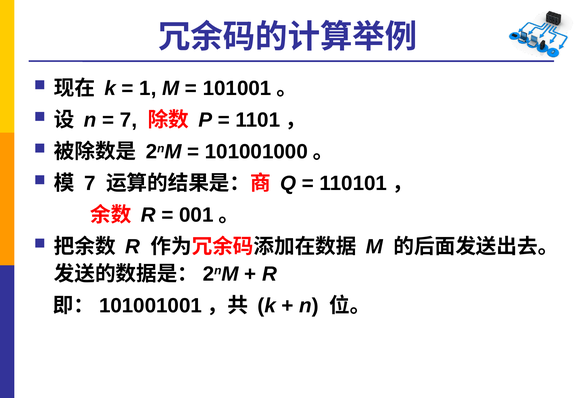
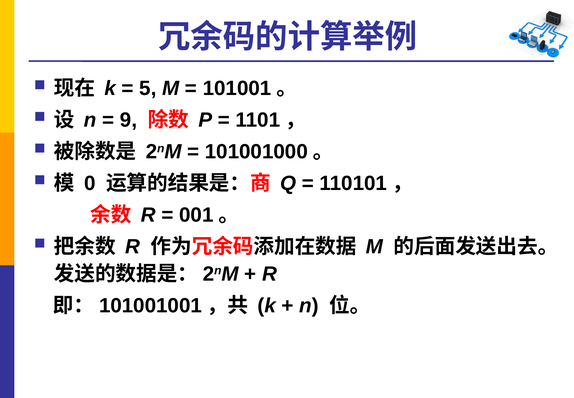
1: 1 -> 5 (148, 88)
7: 7 -> 9 (128, 120)
7: 7 -> 0 (90, 183)
